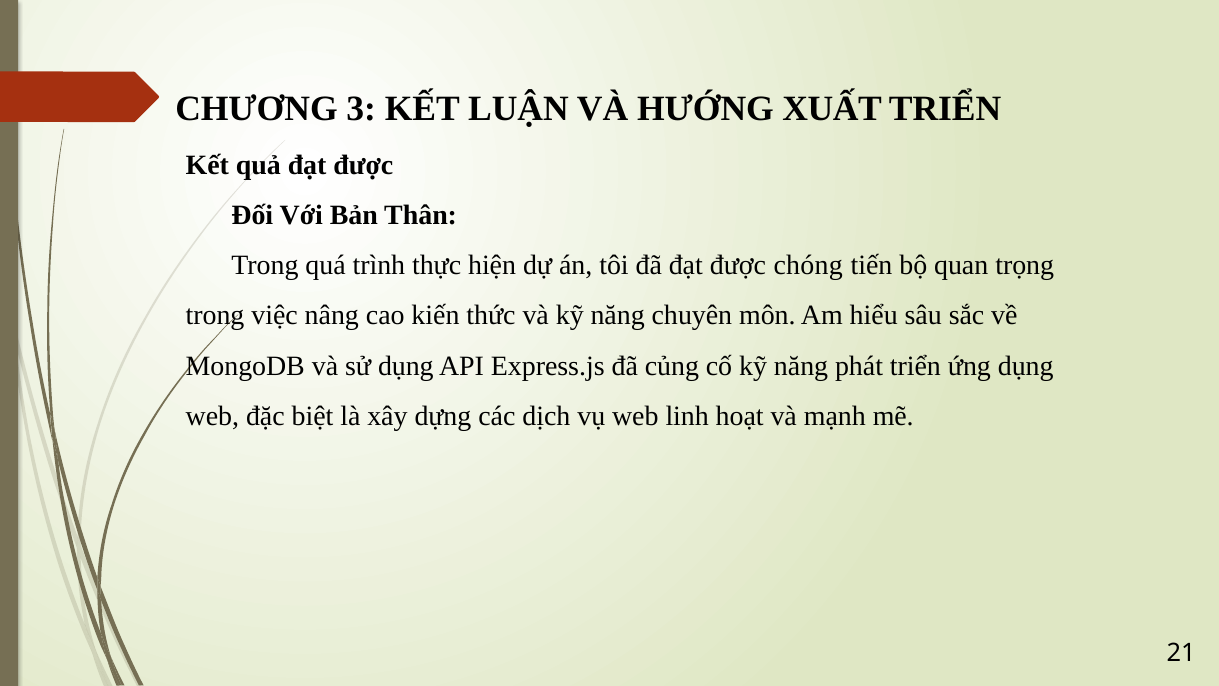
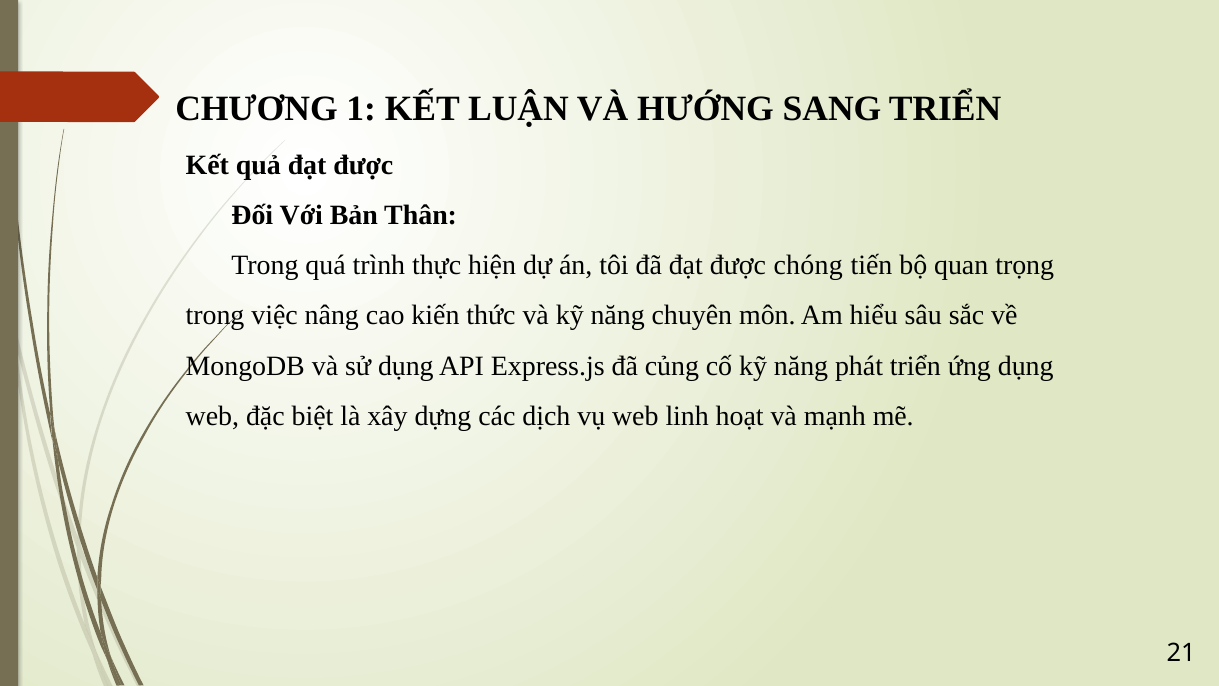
3: 3 -> 1 (361, 109)
XUẤT: XUẤT -> SANG (832, 109)
